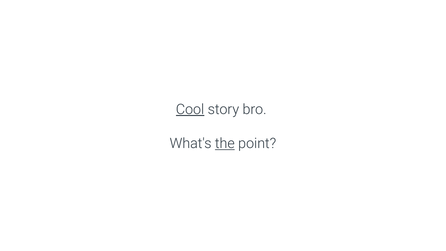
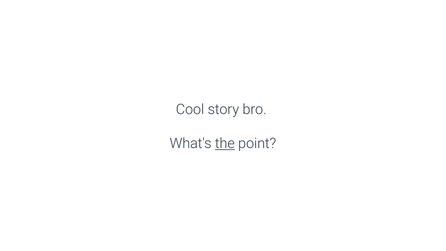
Cool underline: present -> none (190, 109)
